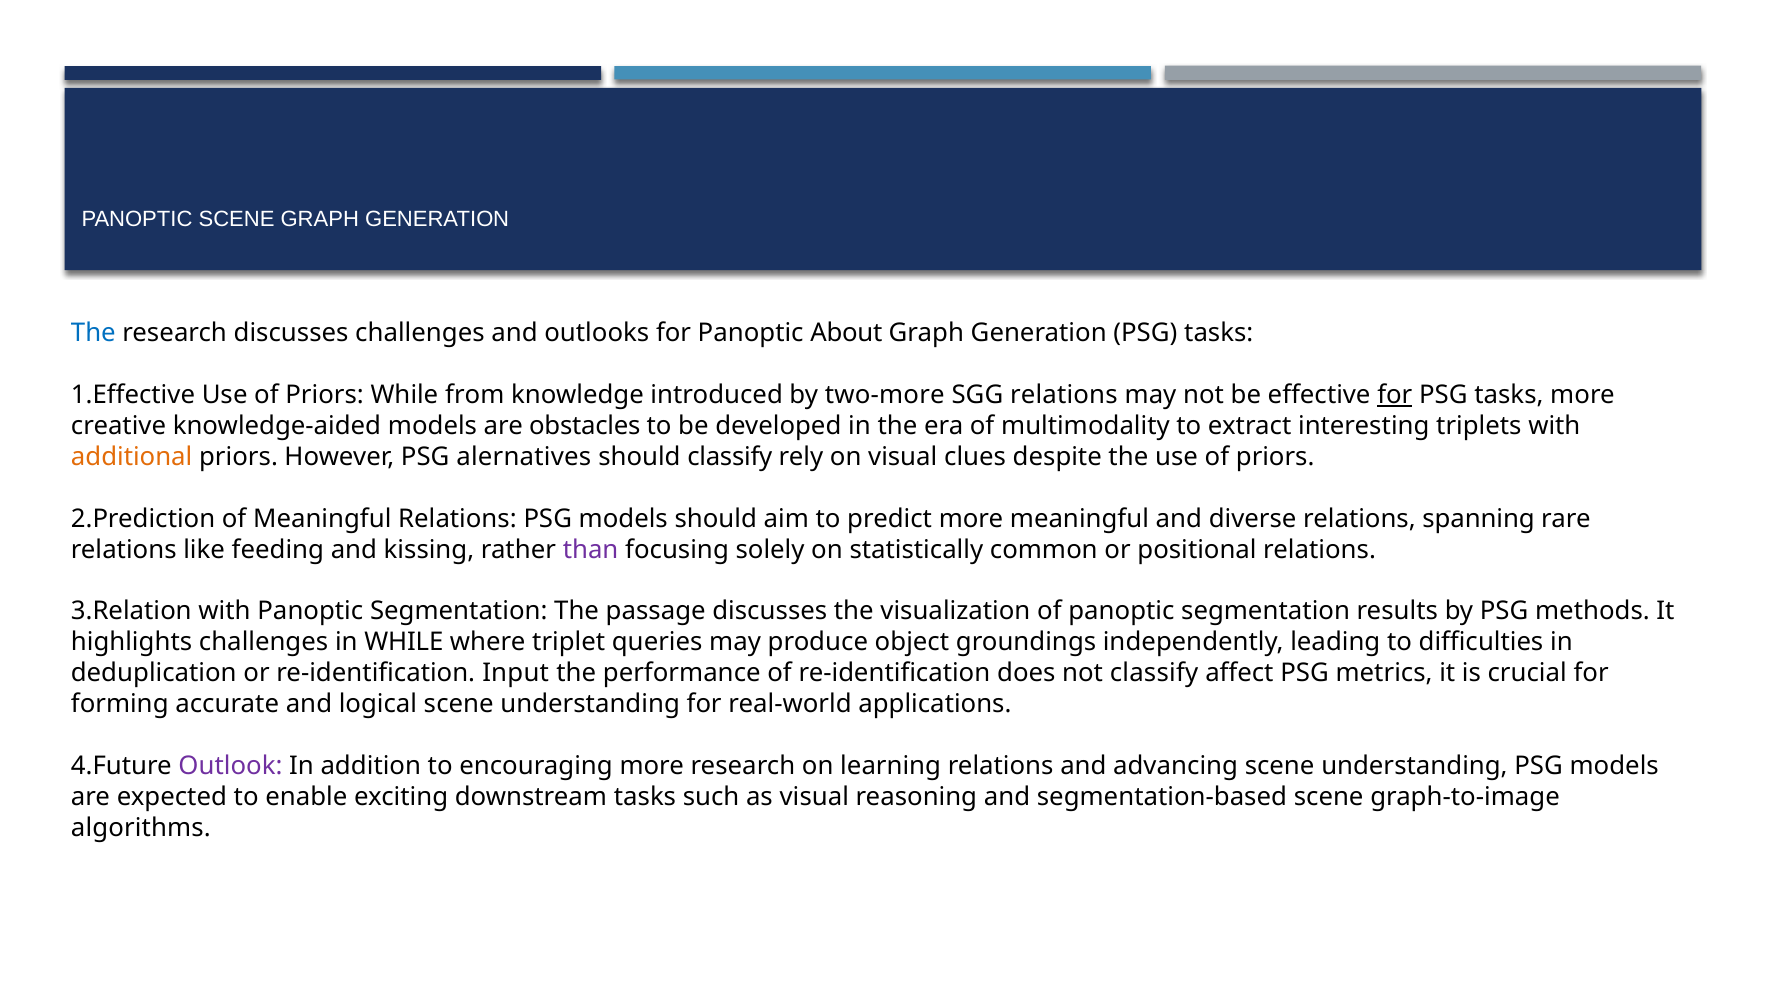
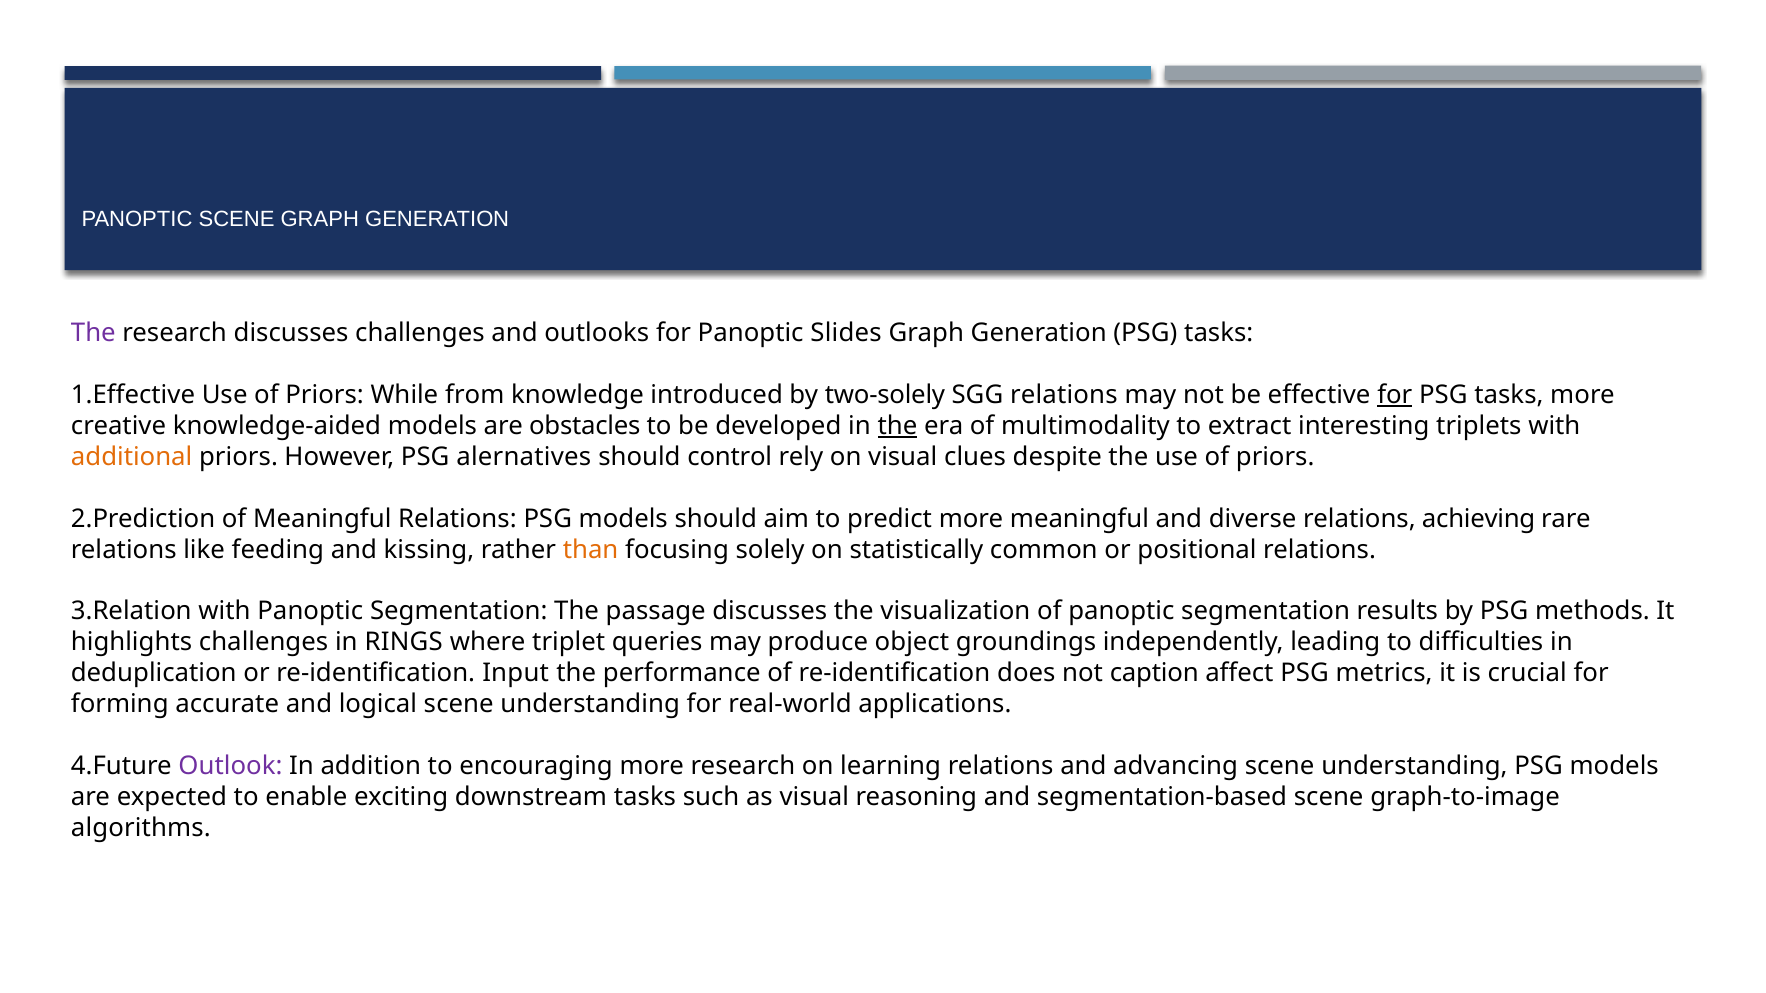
The colour: blue -> purple (93, 333)
About: About -> Slides (846, 333)
two-more: two-more -> two-solely (885, 395)
the underline: none -> present (897, 426)
should classify: classify -> control (730, 457)
spanning: spanning -> achieving (1479, 519)
than colour: purple -> orange (591, 550)
in WHILE: WHILE -> RINGS (404, 643)
not classify: classify -> caption (1154, 673)
